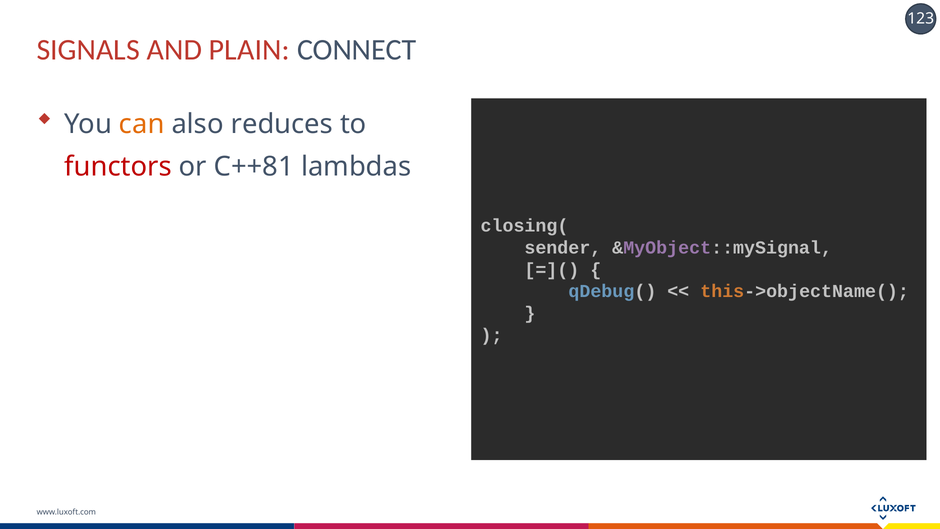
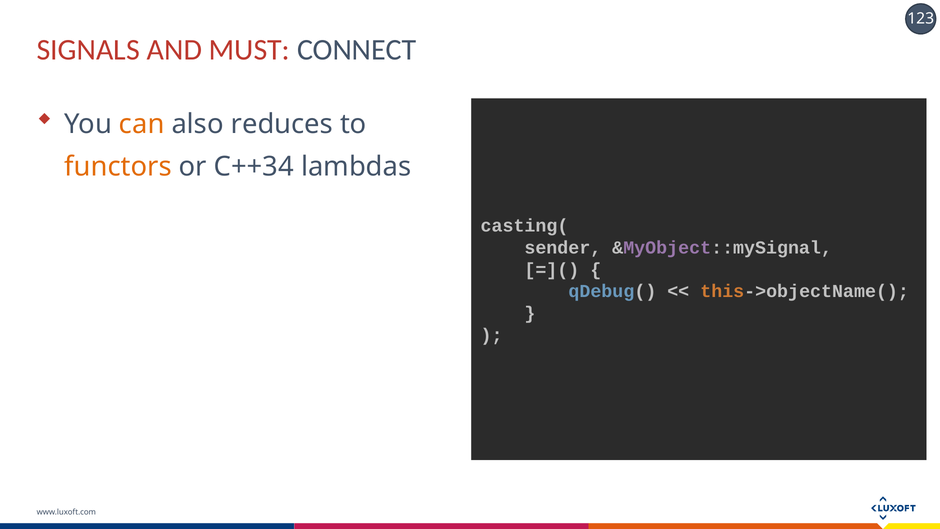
PLAIN: PLAIN -> MUST (249, 50)
functors colour: red -> orange (118, 167)
C++81: C++81 -> C++34 (254, 167)
closing(: closing( -> casting( (524, 225)
